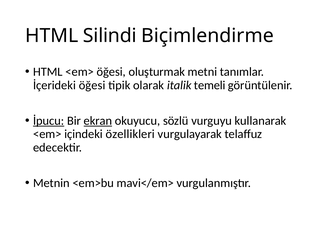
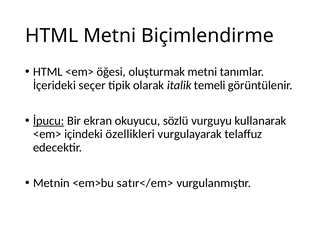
HTML Silindi: Silindi -> Metni (110, 36)
İçerideki öğesi: öğesi -> seçer (92, 85)
ekran underline: present -> none (98, 121)
mavi</em>: mavi</em> -> satır</em> (145, 183)
